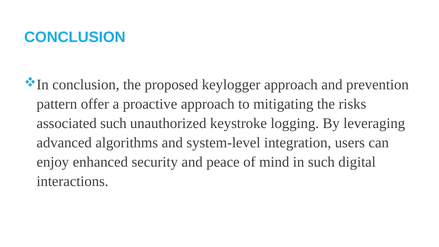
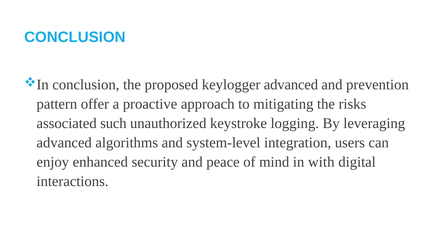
keylogger approach: approach -> advanced (291, 85)
in such: such -> with (321, 162)
